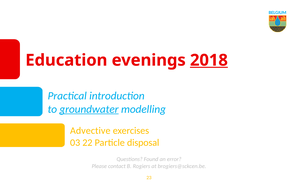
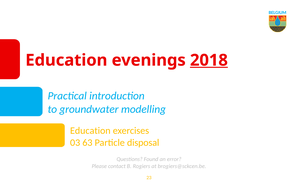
groundwater underline: present -> none (89, 109)
Advective: Advective -> Education (90, 131)
22: 22 -> 63 (87, 143)
